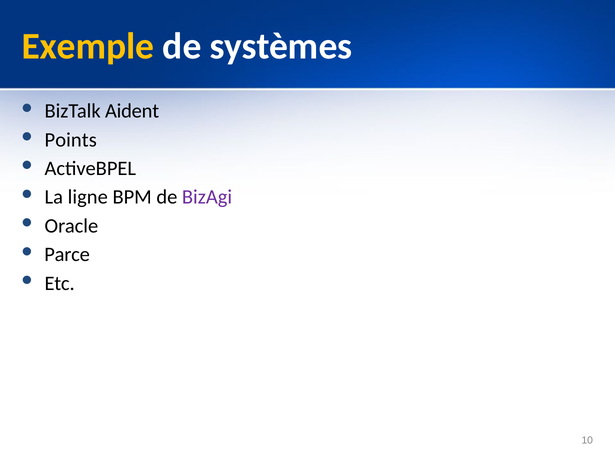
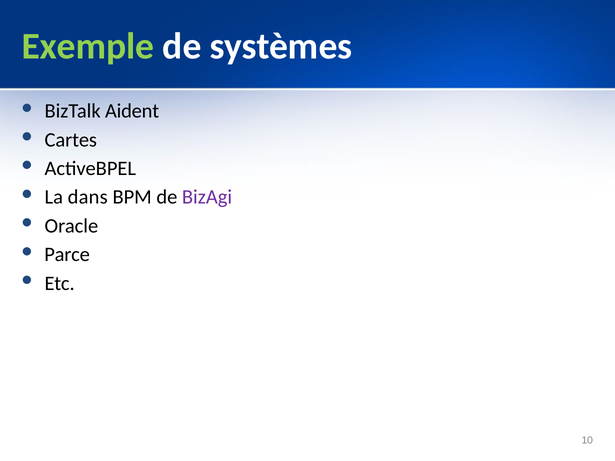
Exemple colour: yellow -> light green (88, 46)
Points: Points -> Cartes (71, 140)
ligne: ligne -> dans (88, 197)
